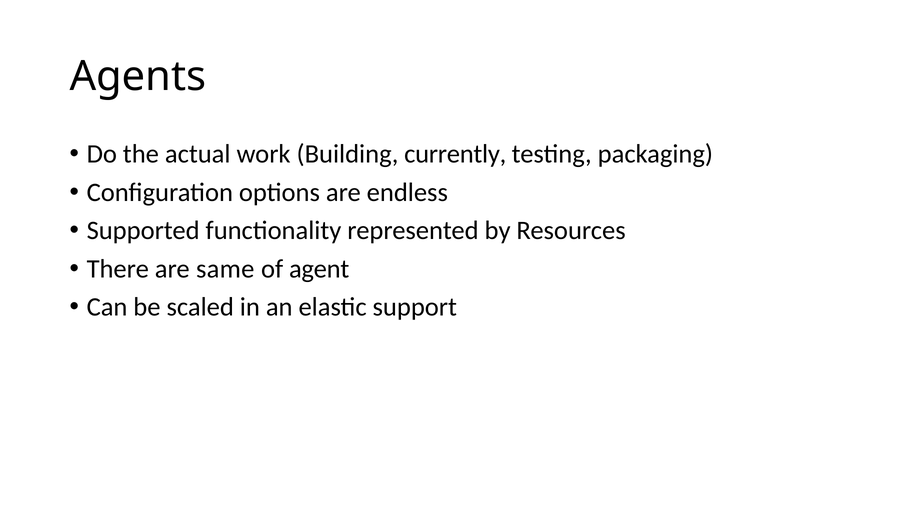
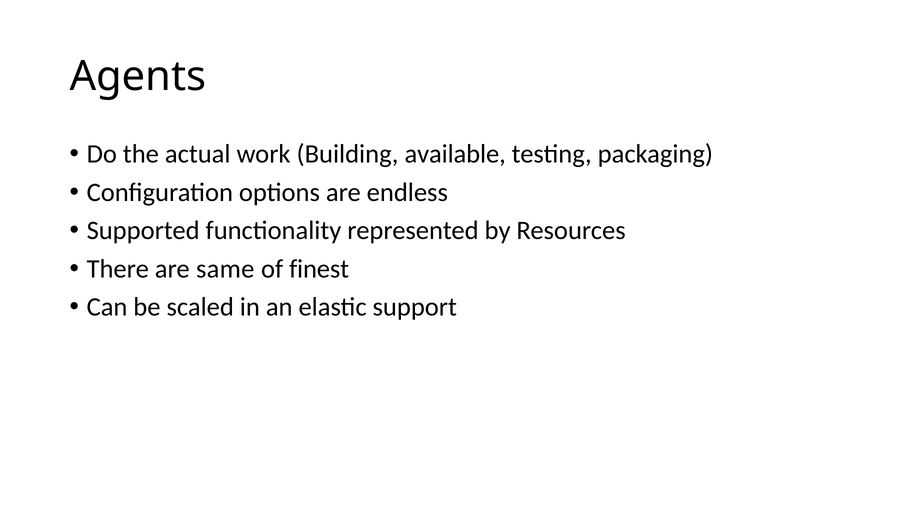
currently: currently -> available (455, 154)
agent: agent -> finest (319, 269)
